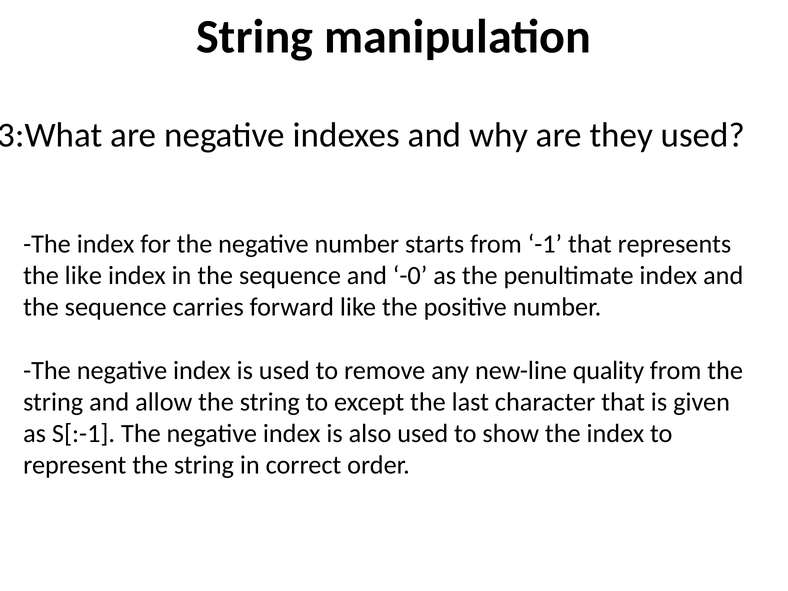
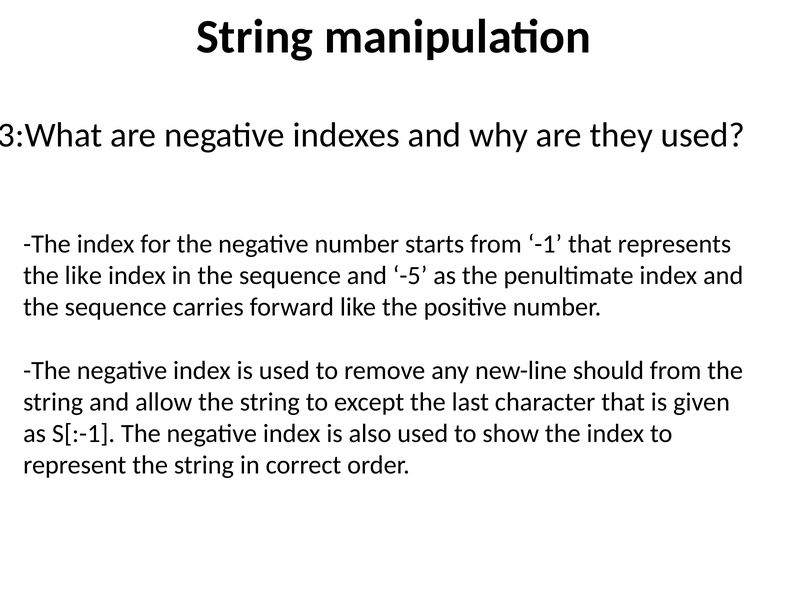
-0: -0 -> -5 (410, 276)
quality: quality -> should (608, 370)
